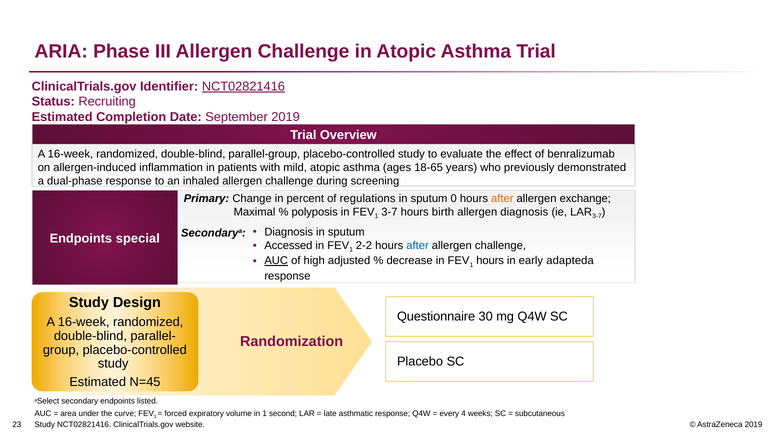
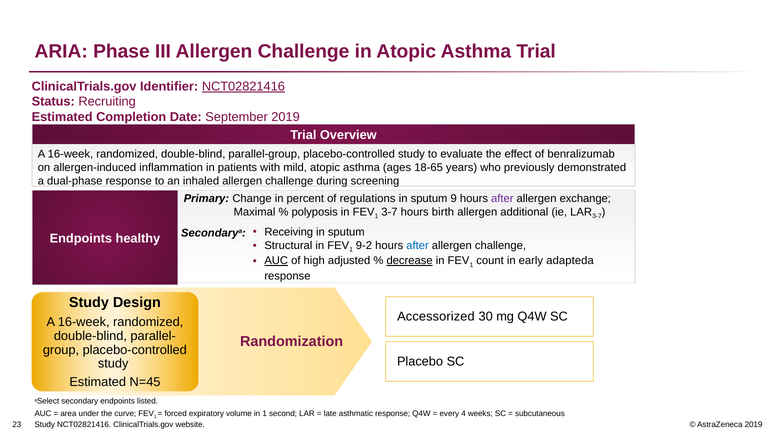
0: 0 -> 9 (454, 198)
after colour: orange -> purple (502, 198)
allergen diagnosis: diagnosis -> additional (524, 212)
Diagnosis: Diagnosis -> Receiving (289, 232)
special: special -> healthy (138, 238)
Accessed: Accessed -> Structural (288, 245)
2-2: 2-2 -> 9-2 (364, 245)
decrease underline: none -> present (410, 261)
1 hours: hours -> count (490, 261)
Questionnaire: Questionnaire -> Accessorized (436, 316)
